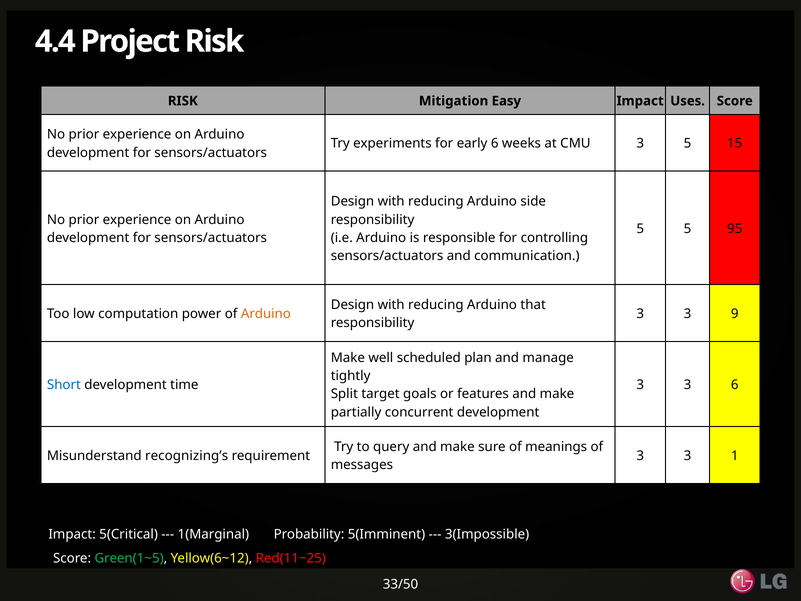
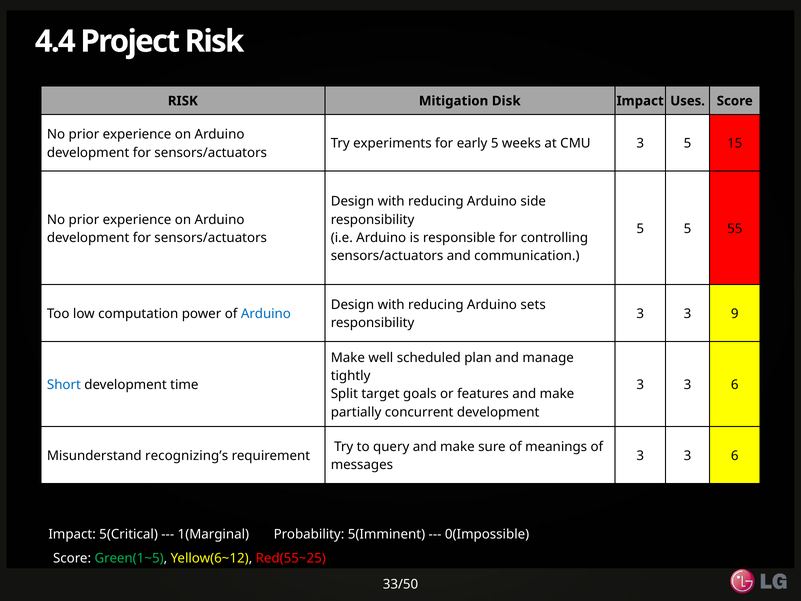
Easy: Easy -> Disk (506, 101)
early 6: 6 -> 5 (495, 143)
95: 95 -> 55 (735, 229)
that: that -> sets (533, 305)
Arduino colour: orange -> blue (266, 314)
1: 1 -> 6 (735, 456)
3(Impossible: 3(Impossible -> 0(Impossible (487, 534)
Red(11~25: Red(11~25 -> Red(55~25 (291, 558)
